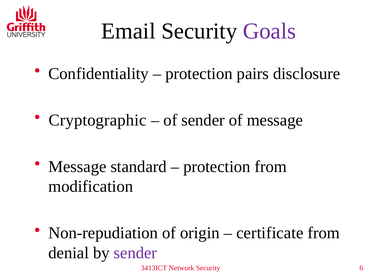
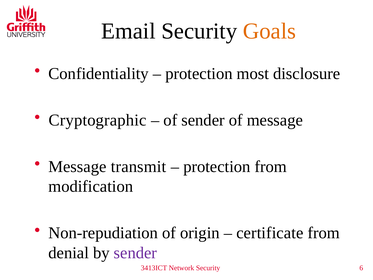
Goals colour: purple -> orange (269, 31)
pairs: pairs -> most (253, 74)
standard: standard -> transmit (139, 166)
